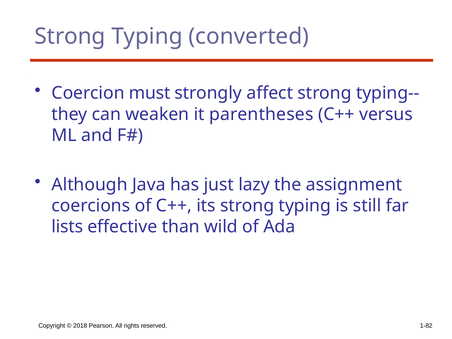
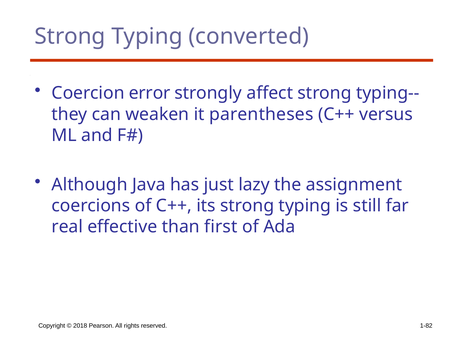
must: must -> error (150, 93)
lists: lists -> real (67, 227)
wild: wild -> first (221, 227)
